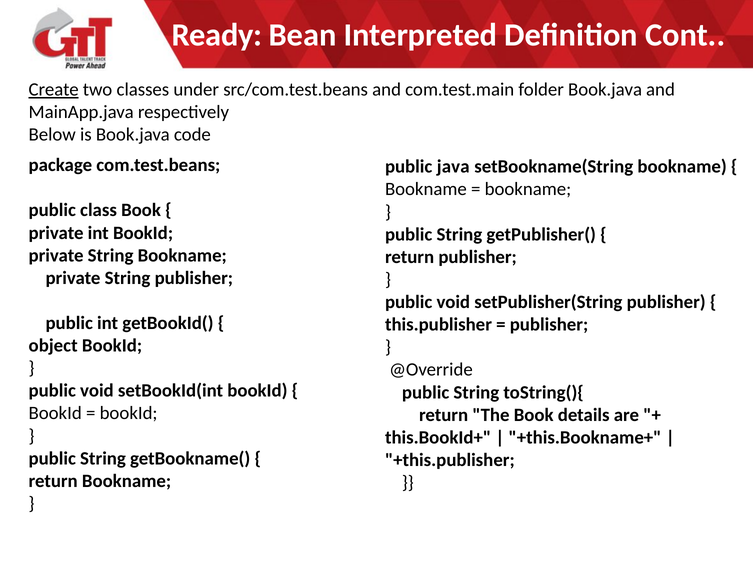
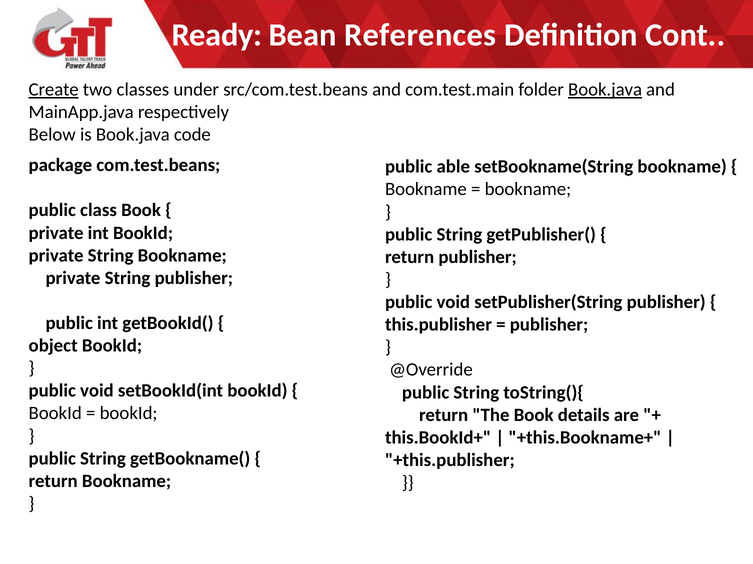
Interpreted: Interpreted -> References (420, 35)
Book.java underline: none -> present (605, 90)
java: java -> able (453, 167)
